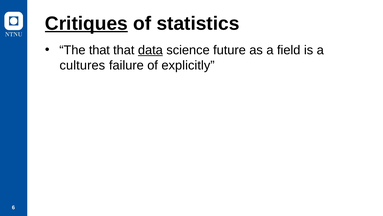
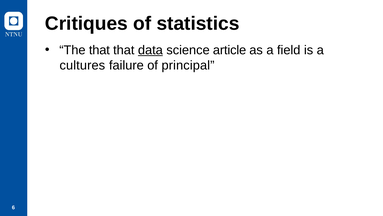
Critiques underline: present -> none (86, 23)
future: future -> article (230, 50)
explicitly: explicitly -> principal (188, 65)
